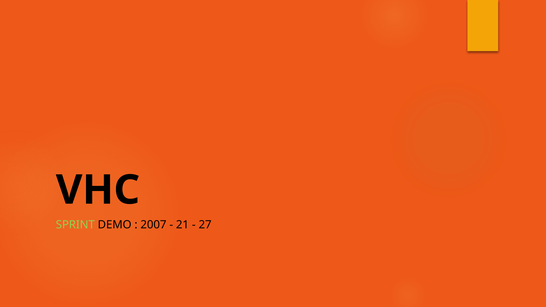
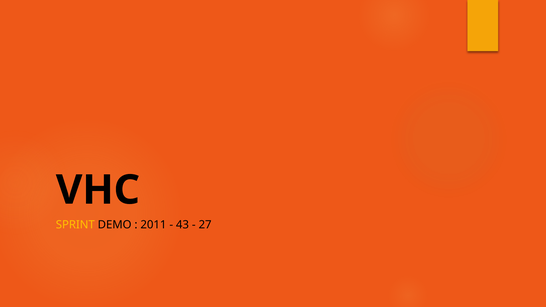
SPRINT colour: light green -> yellow (75, 225)
2007: 2007 -> 2011 (153, 225)
21: 21 -> 43 (182, 225)
